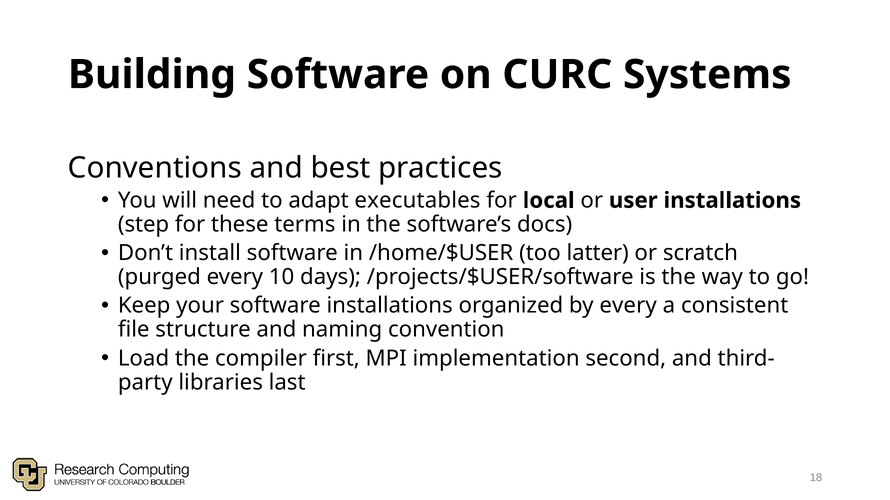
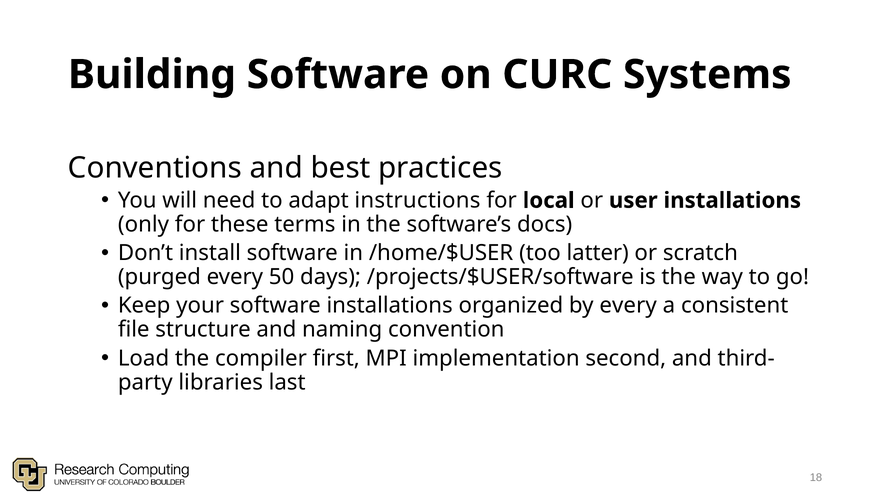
executables: executables -> instructions (417, 201)
step: step -> only (143, 225)
10: 10 -> 50 (282, 277)
